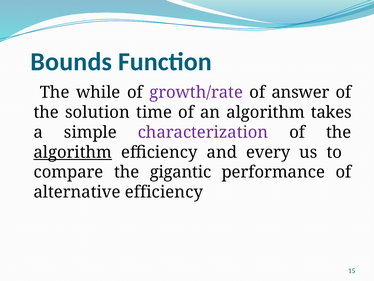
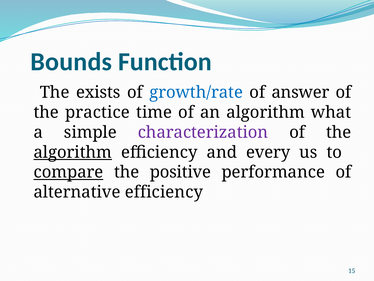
while: while -> exists (98, 92)
growth/rate colour: purple -> blue (196, 92)
solution: solution -> practice (97, 112)
takes: takes -> what (331, 112)
compare underline: none -> present (68, 172)
gigantic: gigantic -> positive (181, 172)
